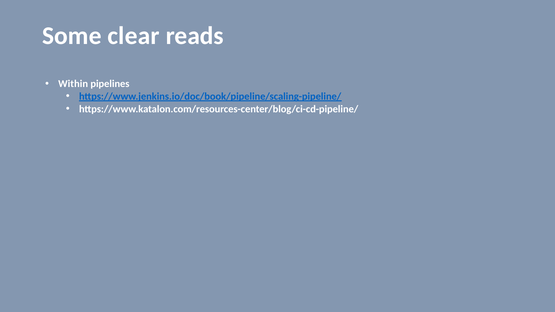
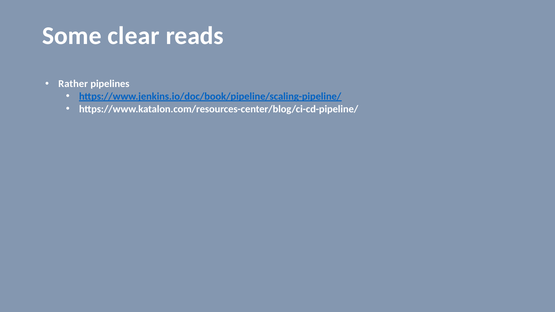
Within: Within -> Rather (73, 84)
